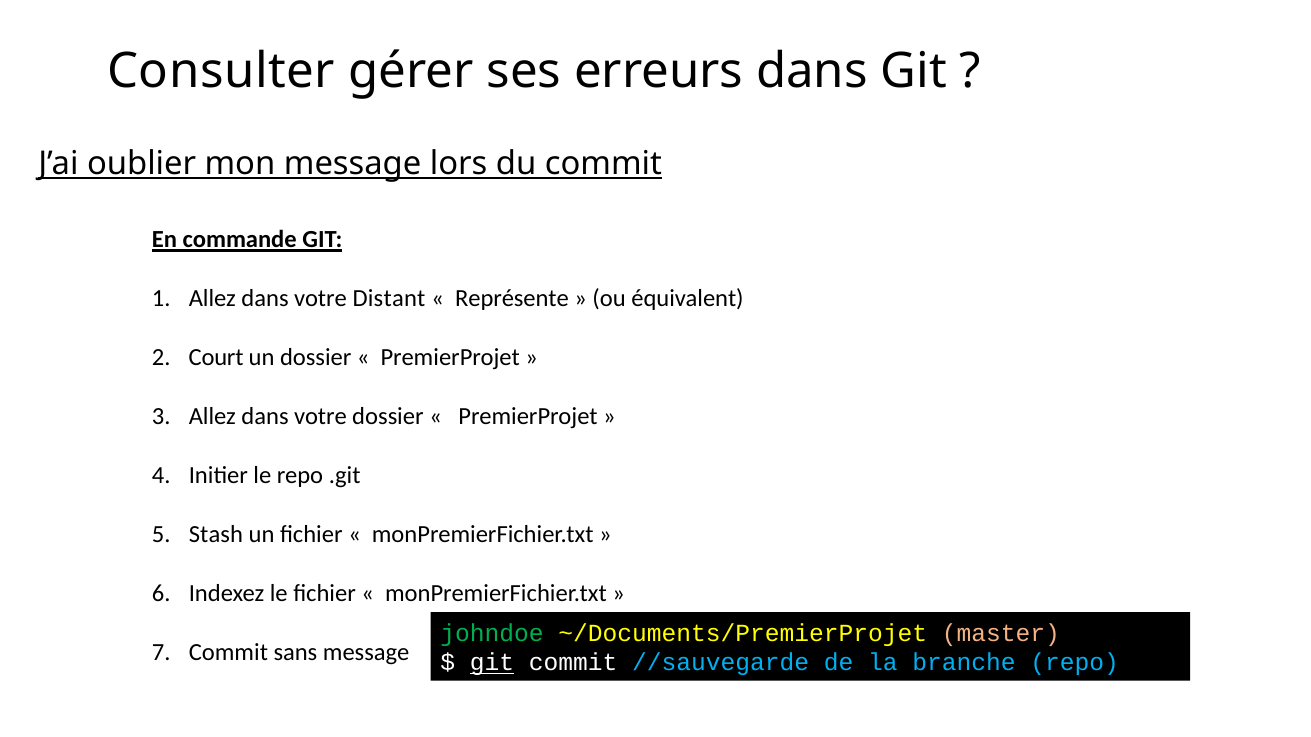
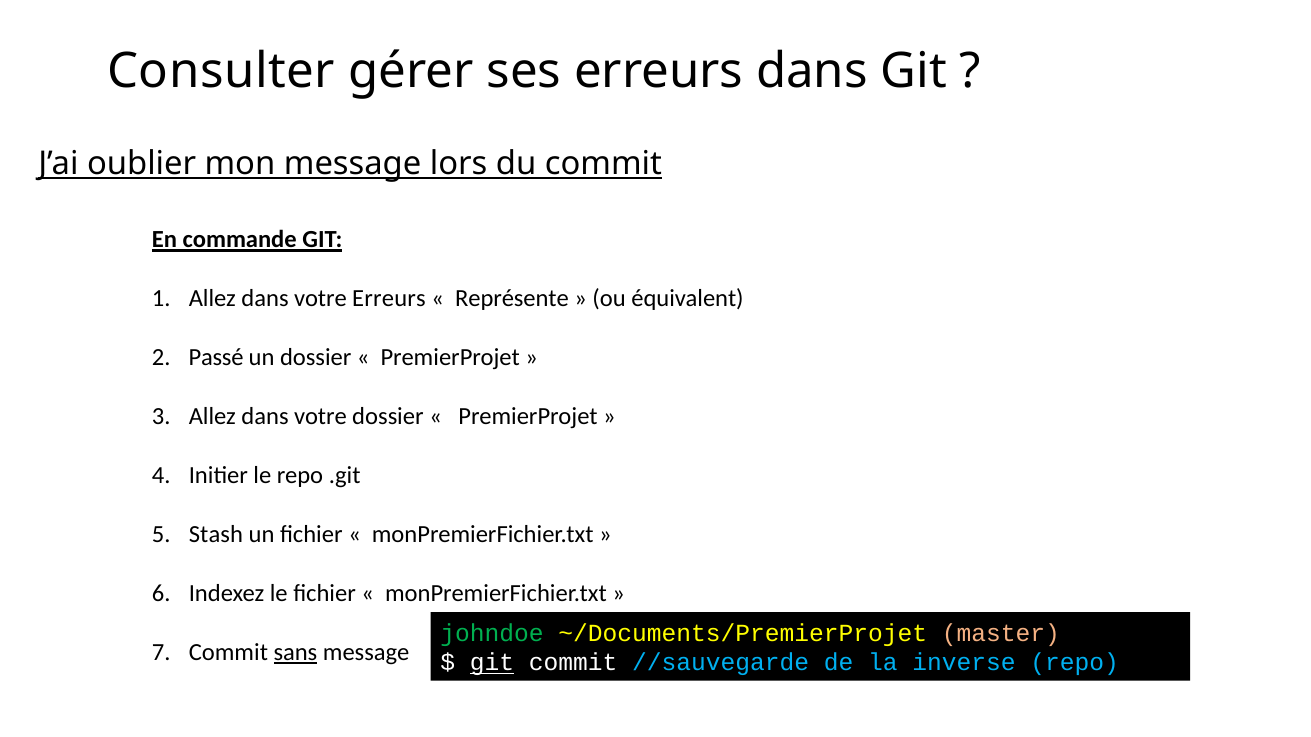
votre Distant: Distant -> Erreurs (389, 299)
Court: Court -> Passé (216, 358)
sans underline: none -> present (295, 653)
branche: branche -> inverse (964, 663)
